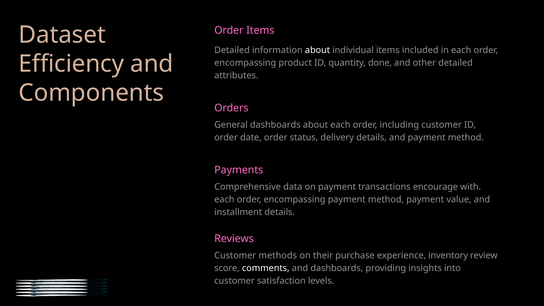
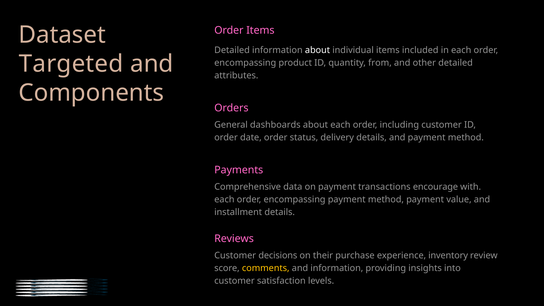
Efficiency: Efficiency -> Targeted (71, 64)
done: done -> from (380, 63)
methods: methods -> decisions (278, 256)
comments colour: white -> yellow (266, 268)
and dashboards: dashboards -> information (337, 268)
